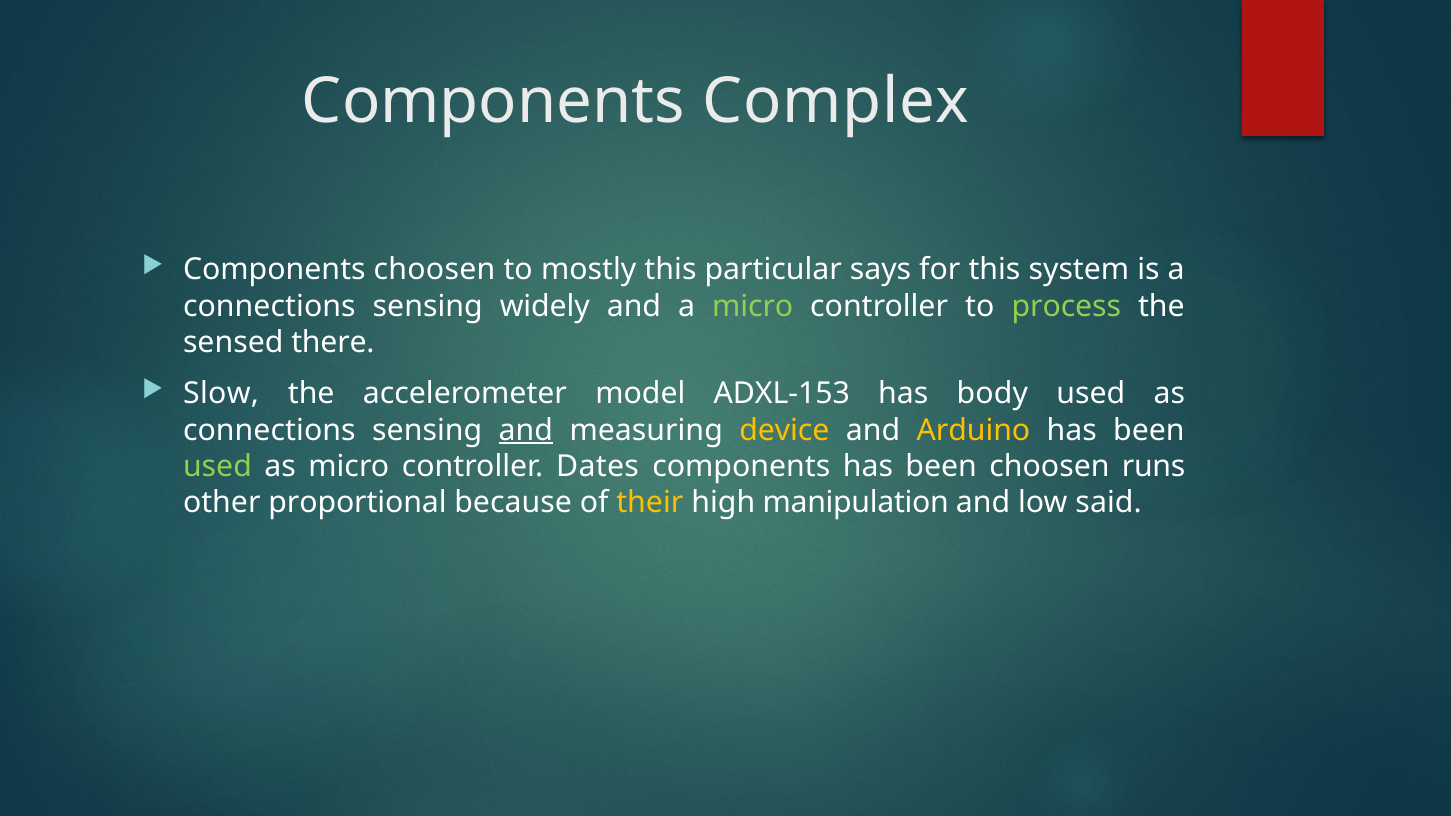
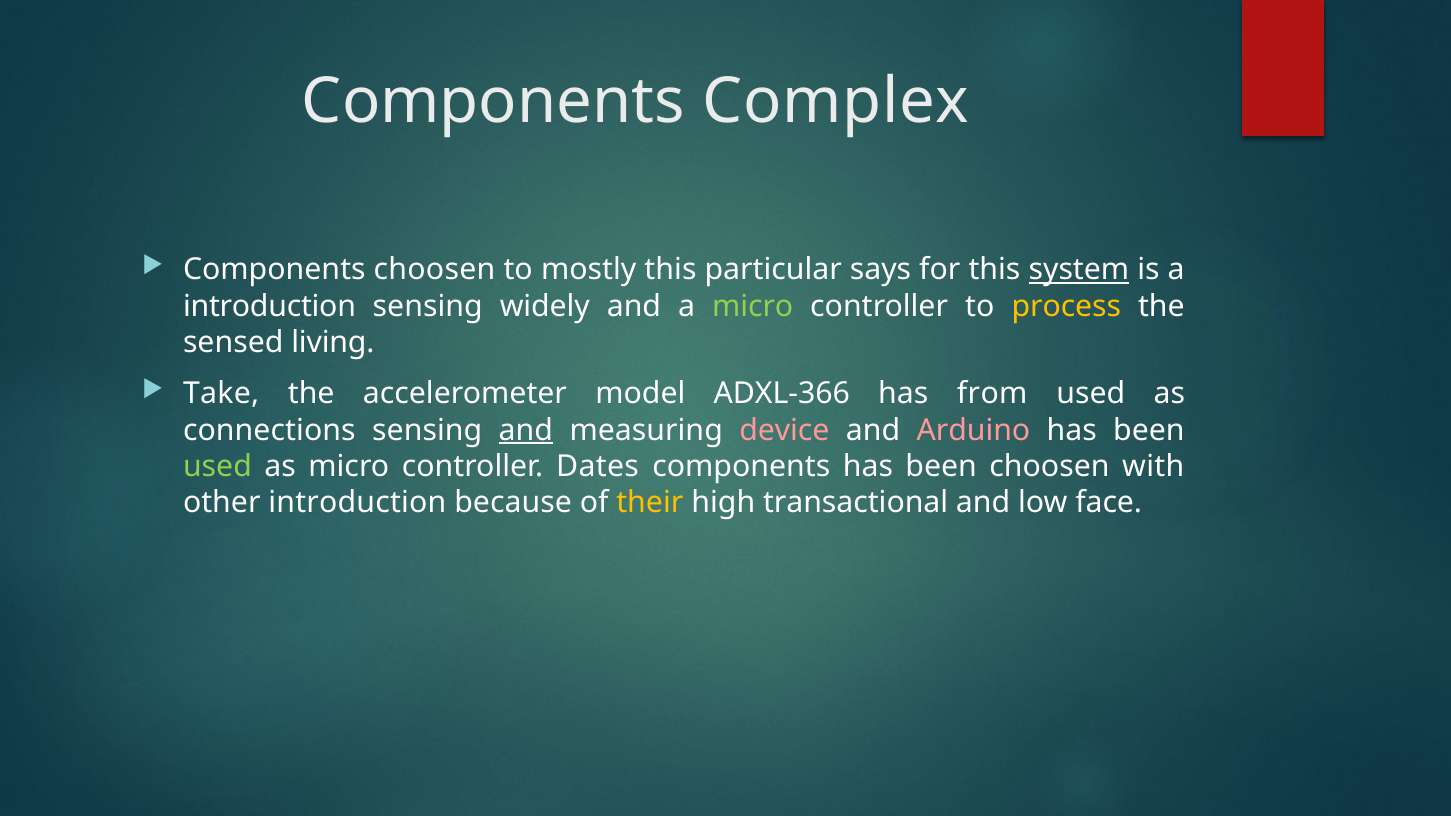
system underline: none -> present (1079, 270)
connections: connections -> introduction (270, 306)
process colour: light green -> yellow (1066, 306)
there: there -> living (333, 343)
Slow: Slow -> Take (221, 394)
ADXL-153: ADXL-153 -> ADXL-366 (782, 394)
body: body -> from (992, 394)
device colour: yellow -> pink (784, 430)
Arduino colour: yellow -> pink (973, 430)
runs: runs -> with (1153, 467)
other proportional: proportional -> introduction (357, 503)
manipulation: manipulation -> transactional (856, 503)
said: said -> face (1109, 503)
